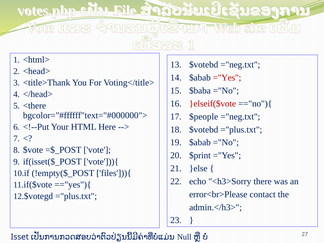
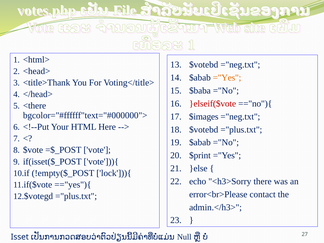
="Yes colour: red -> orange (227, 78)
$people: $people -> $images (204, 117)
files'])){: files'])){ -> lock'])){ (114, 173)
